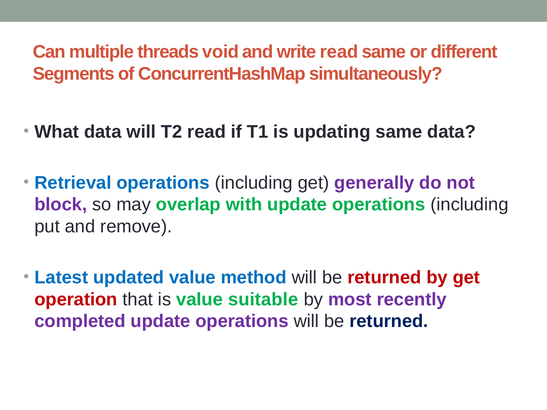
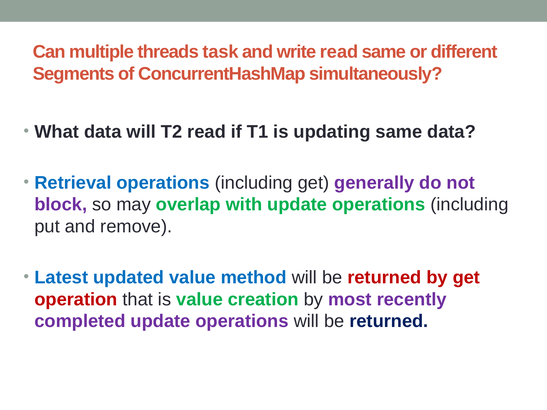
void: void -> task (221, 52)
suitable: suitable -> creation (263, 300)
